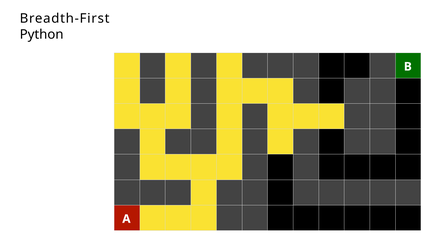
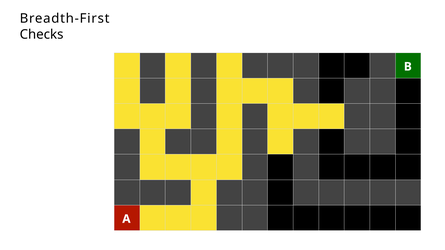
Python: Python -> Checks (42, 35)
